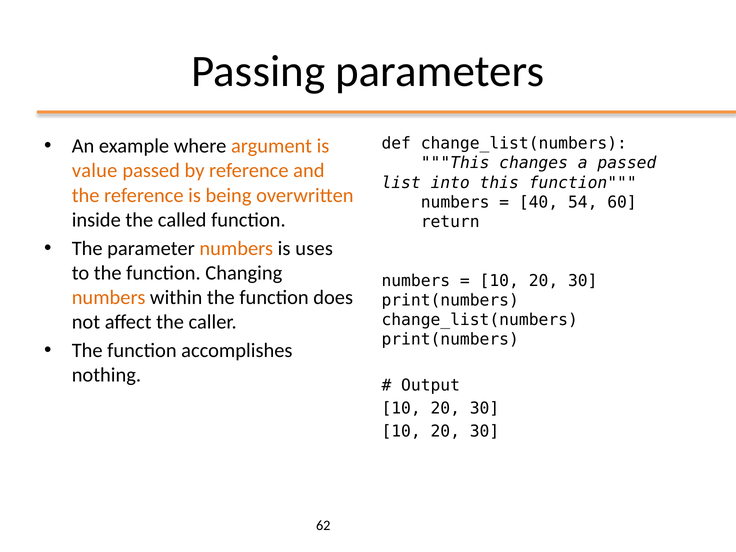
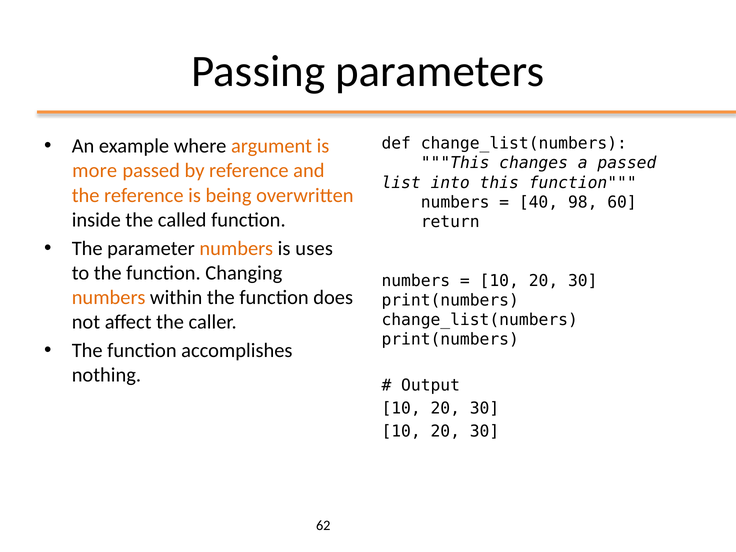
value: value -> more (95, 171)
54: 54 -> 98 (583, 202)
